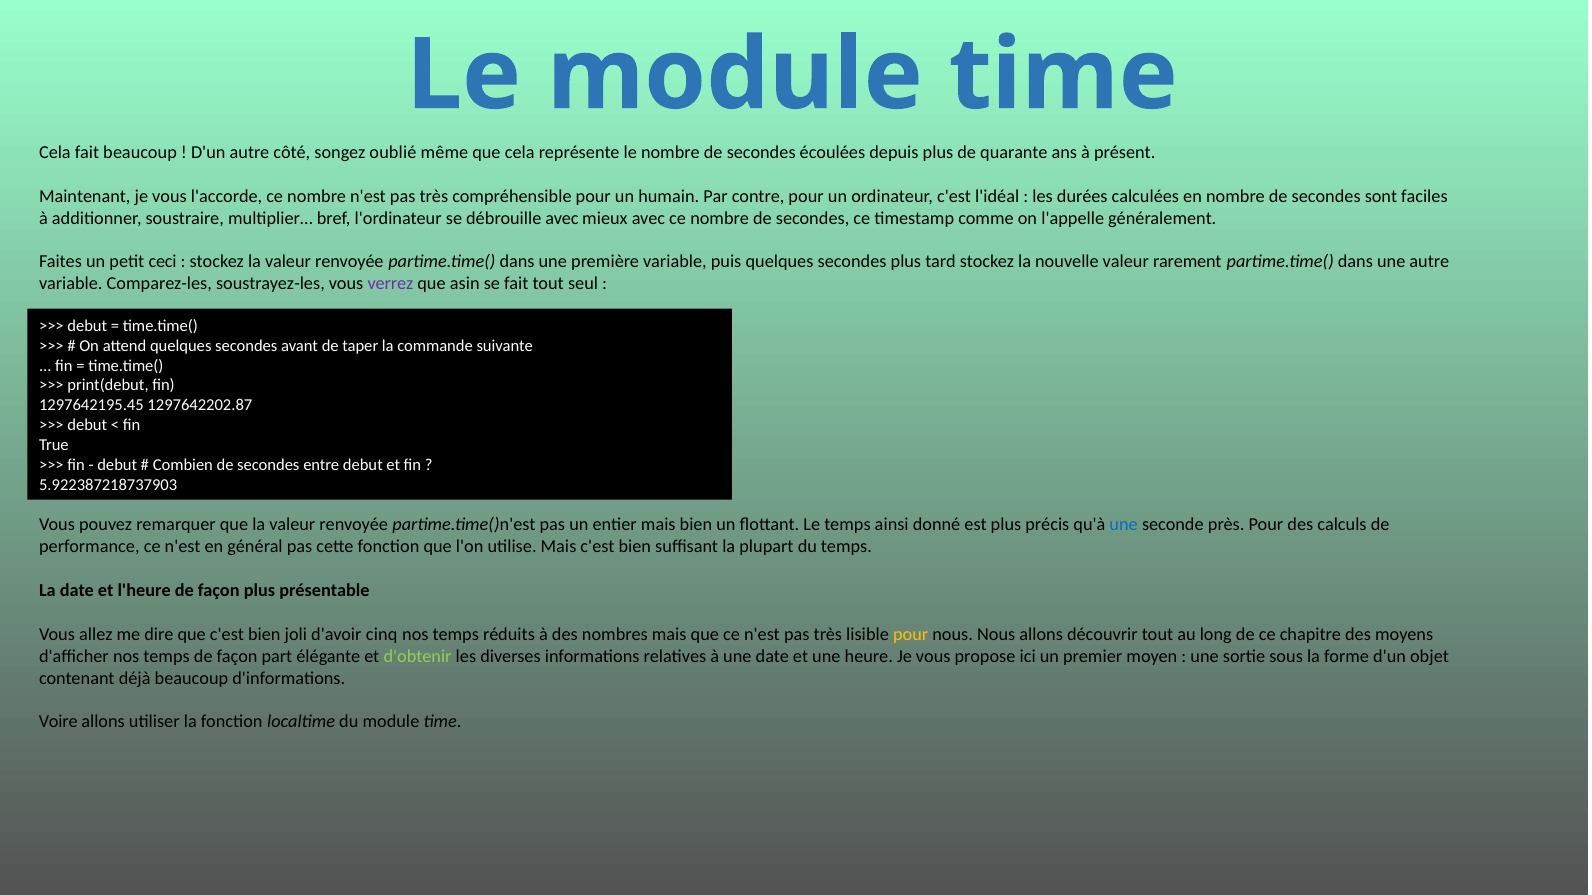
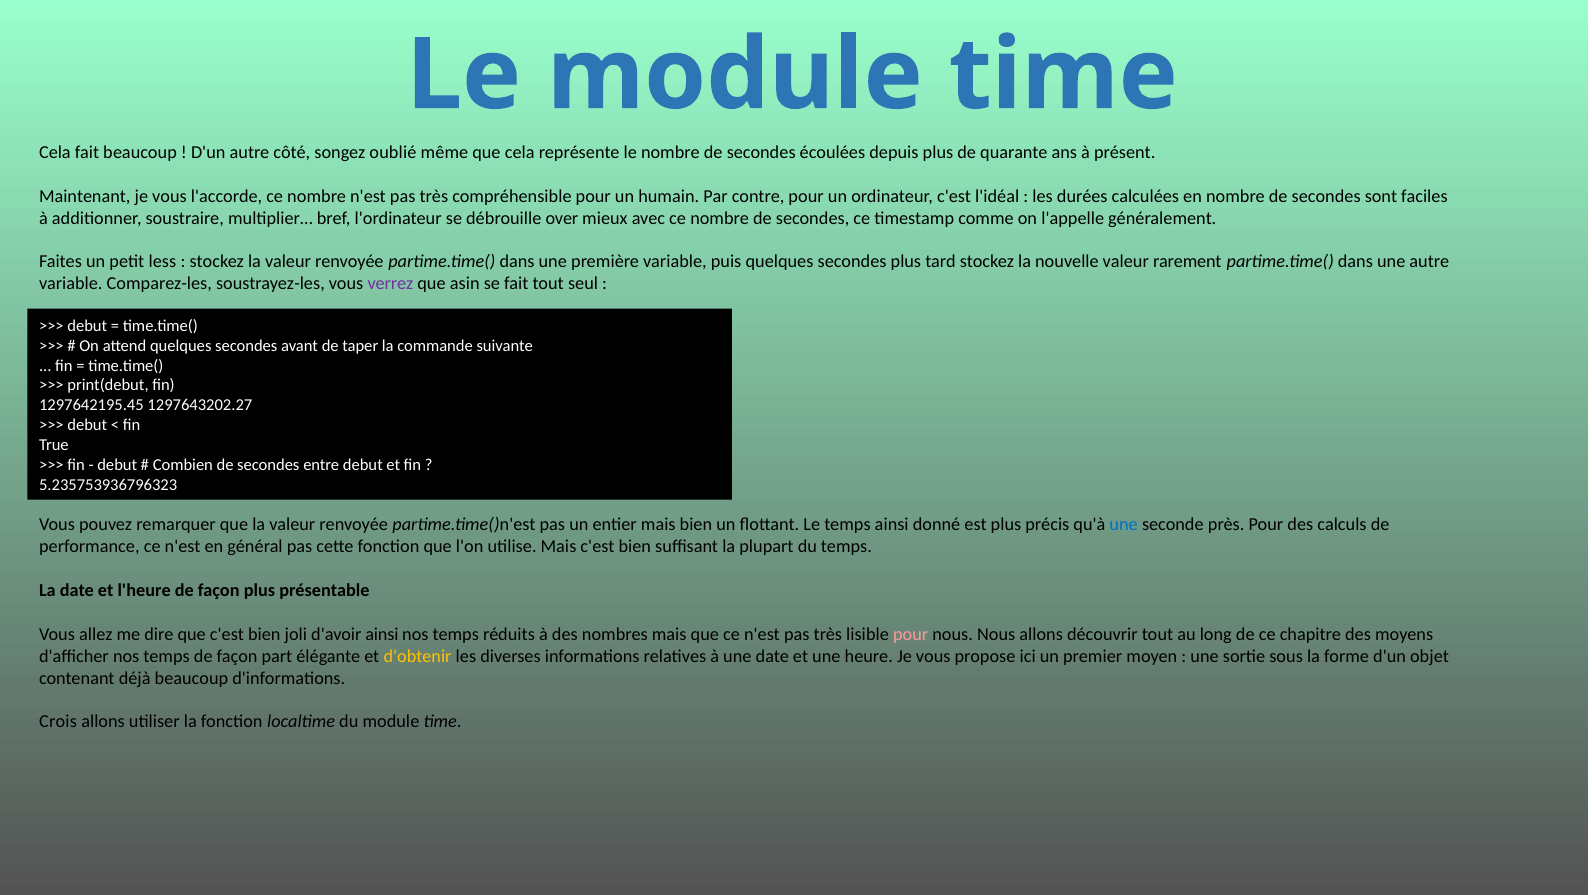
débrouille avec: avec -> over (562, 218)
ceci: ceci -> less (162, 262)
1297642202.87: 1297642202.87 -> 1297643202.27 (200, 406)
5.922387218737903: 5.922387218737903 -> 5.235753936796323 (108, 485)
d'avoir cinq: cinq -> ainsi (382, 635)
pour colour: yellow -> pink (911, 635)
d'obtenir colour: light green -> yellow (418, 656)
Voire: Voire -> Crois (58, 722)
